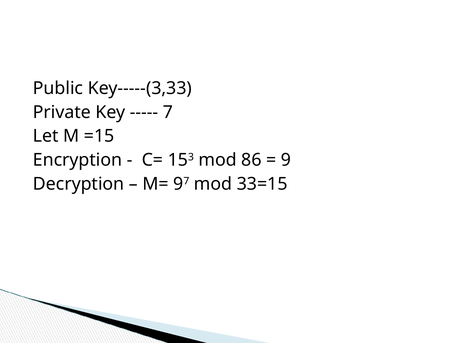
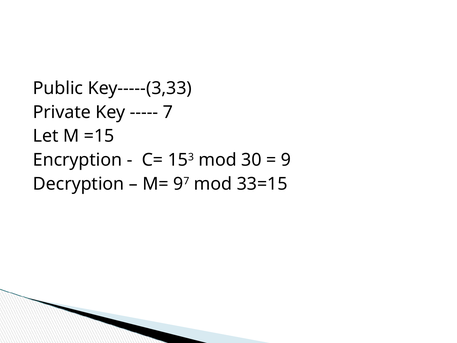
86: 86 -> 30 (251, 160)
